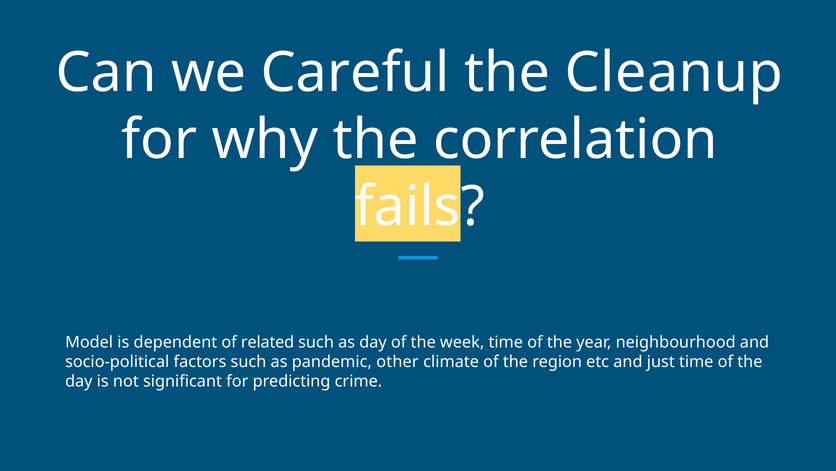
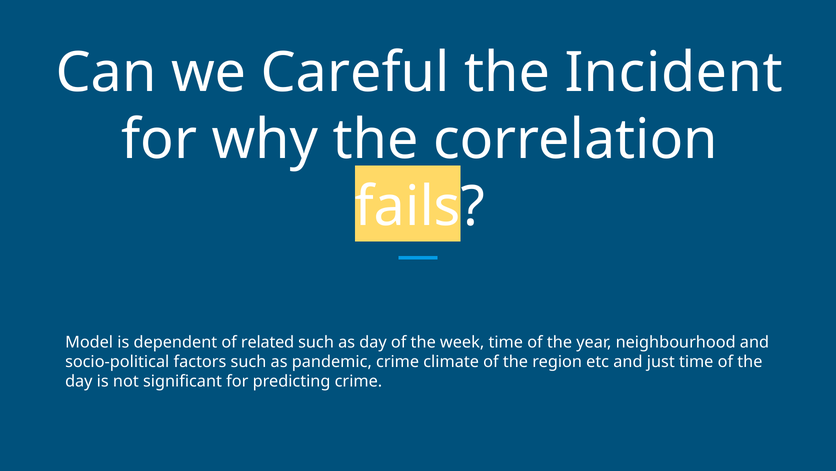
Cleanup: Cleanup -> Incident (674, 73)
pandemic other: other -> crime (398, 361)
